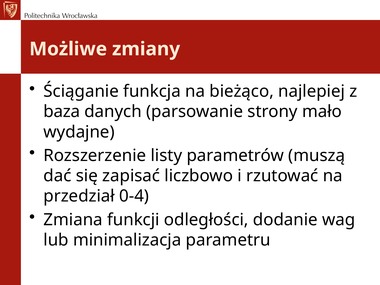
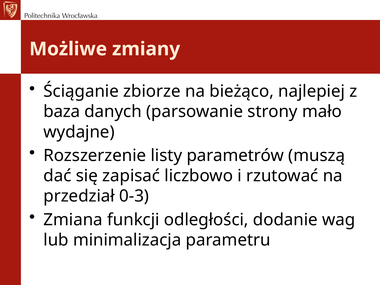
funkcja: funkcja -> zbiorze (152, 91)
0-4: 0-4 -> 0-3 (134, 196)
